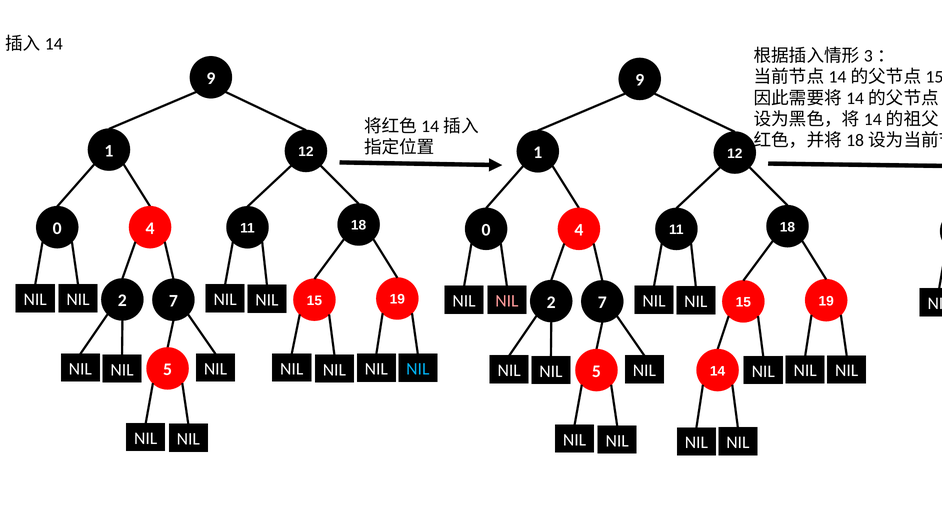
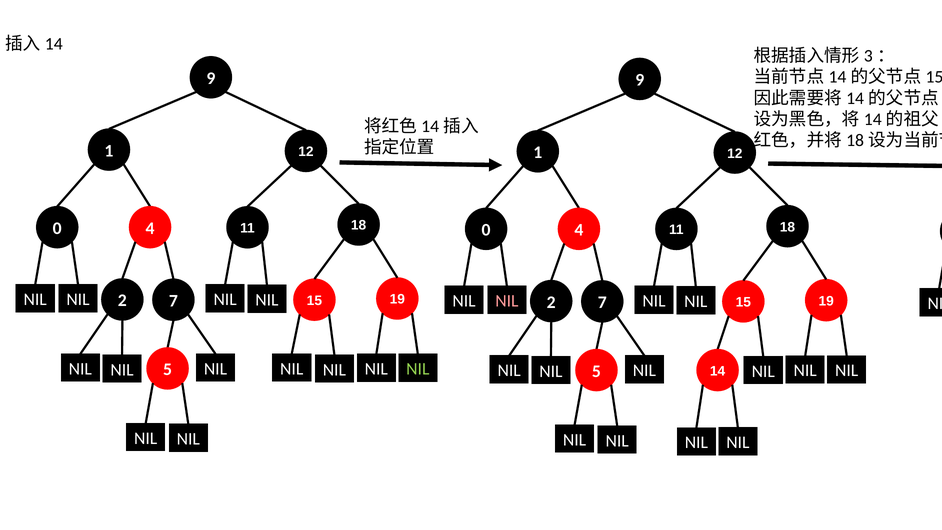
NIL colour: light blue -> light green (418, 369)
